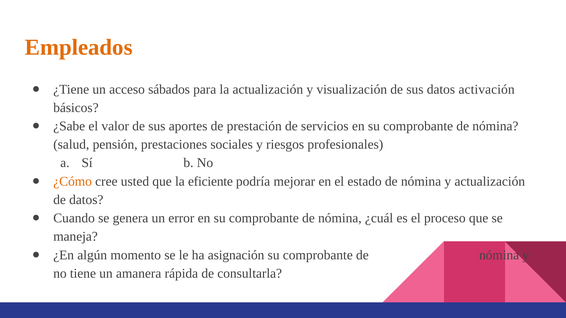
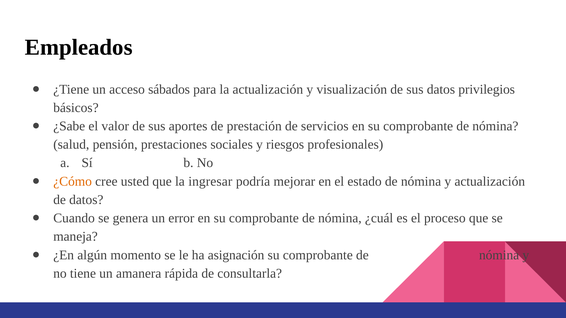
Empleados colour: orange -> black (79, 47)
activación: activación -> privilegios (487, 89)
eficiente: eficiente -> ingresar (210, 182)
